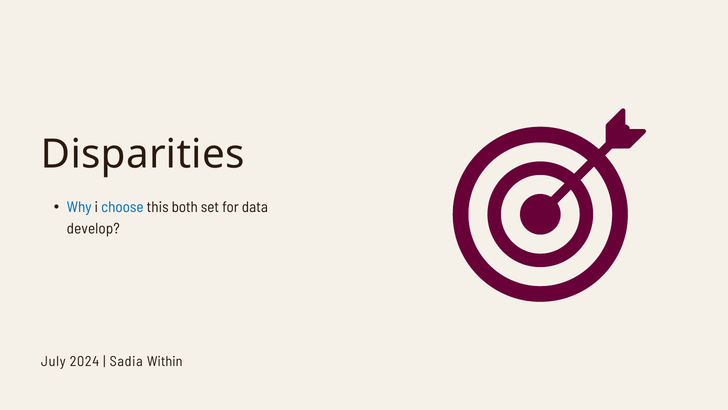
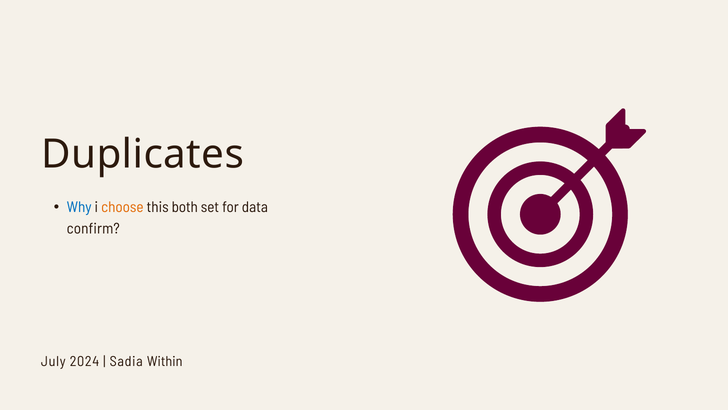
Disparities: Disparities -> Duplicates (143, 154)
choose colour: blue -> orange (122, 207)
develop: develop -> confirm (93, 228)
